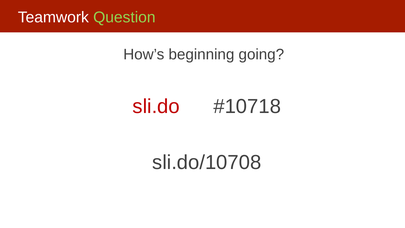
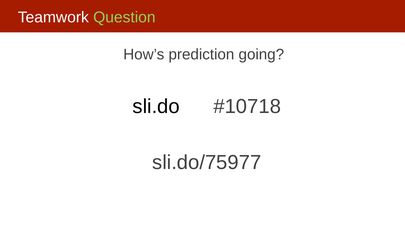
beginning: beginning -> prediction (201, 54)
sli.do colour: red -> black (156, 107)
sli.do/10708: sli.do/10708 -> sli.do/75977 (207, 162)
